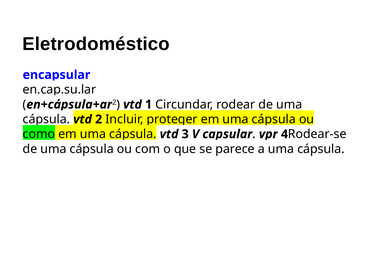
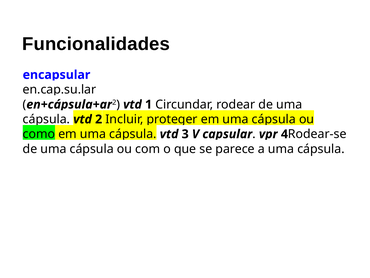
Eletrodoméstico: Eletrodoméstico -> Funcionalidades (96, 44)
